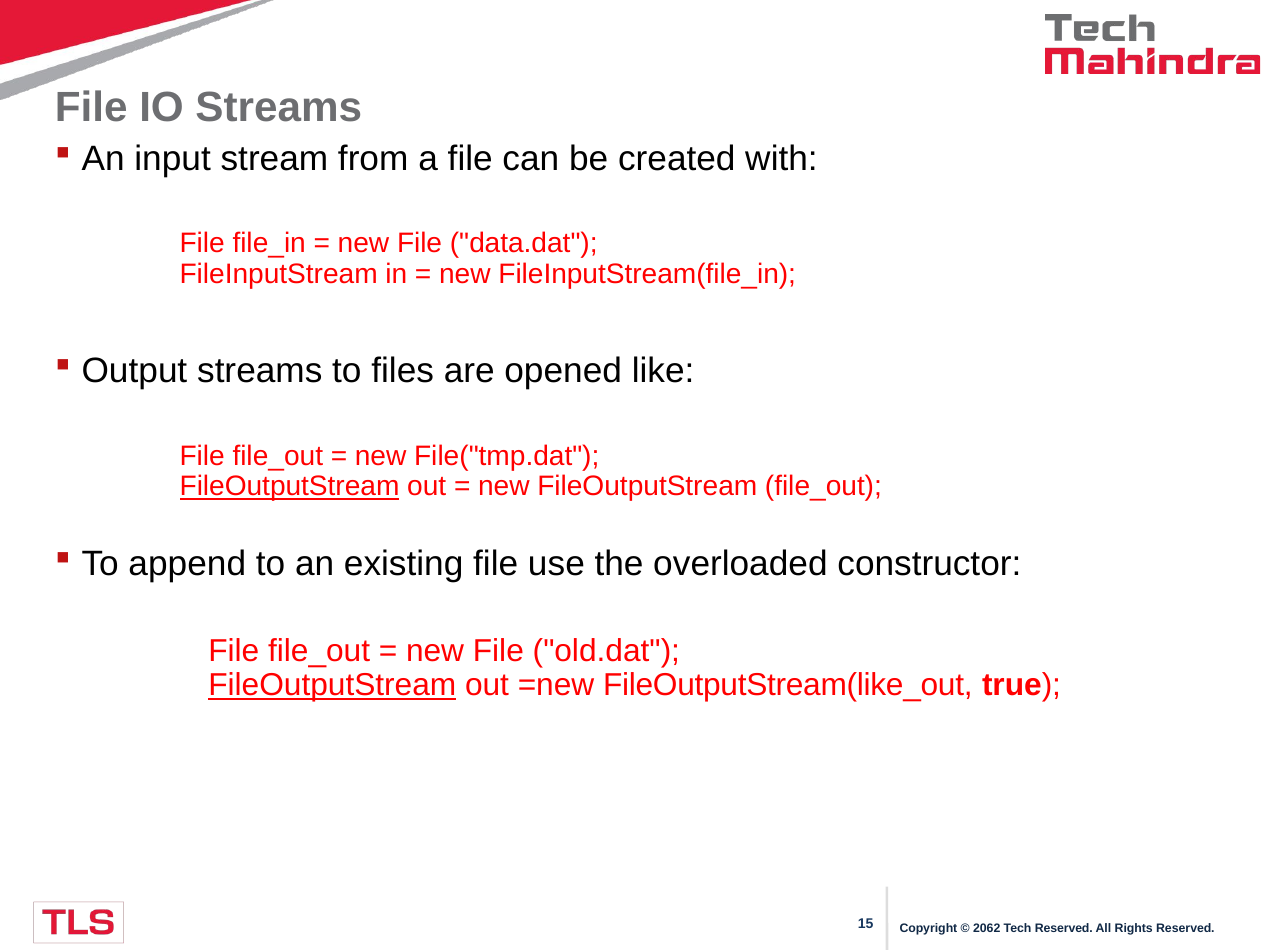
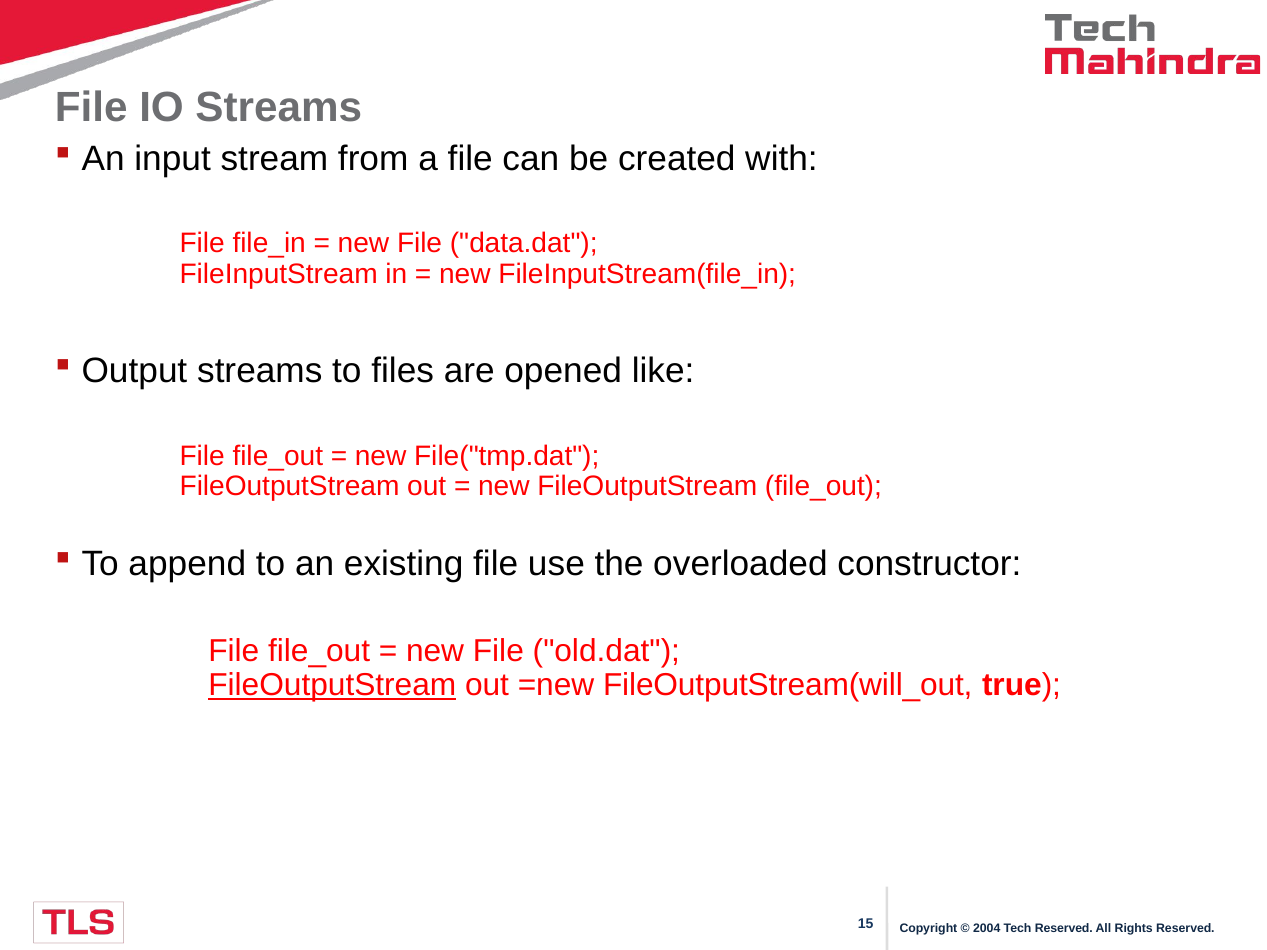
FileOutputStream underline: present -> none (290, 487)
FileOutputStream(like_out: FileOutputStream(like_out -> FileOutputStream(will_out (788, 686)
2062: 2062 -> 2004 (987, 929)
